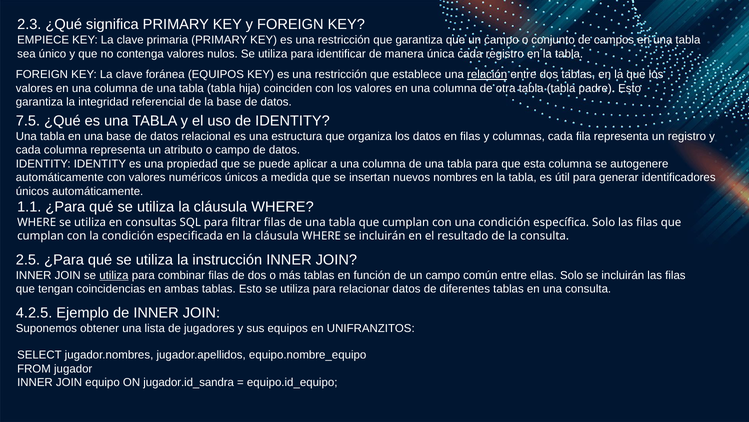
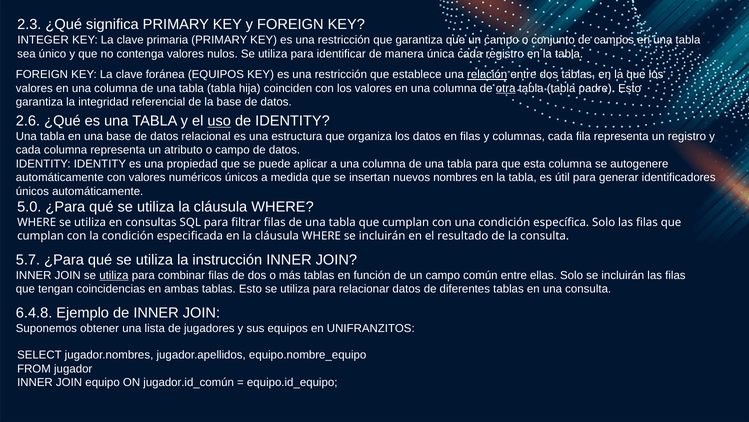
EMPIECE: EMPIECE -> INTEGER (43, 40)
otra underline: none -> present (506, 88)
7.5: 7.5 -> 2.6 (28, 121)
uso underline: none -> present (219, 121)
1.1: 1.1 -> 5.0 (29, 207)
2.5: 2.5 -> 5.7 (28, 260)
4.2.5: 4.2.5 -> 6.4.8 (34, 313)
jugador.id_sandra: jugador.id_sandra -> jugador.id_común (189, 382)
